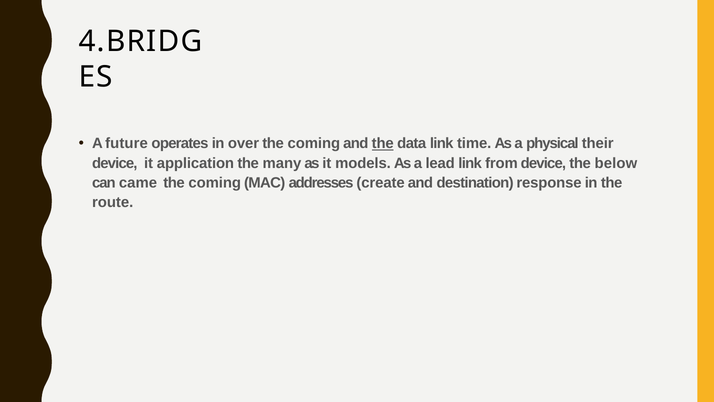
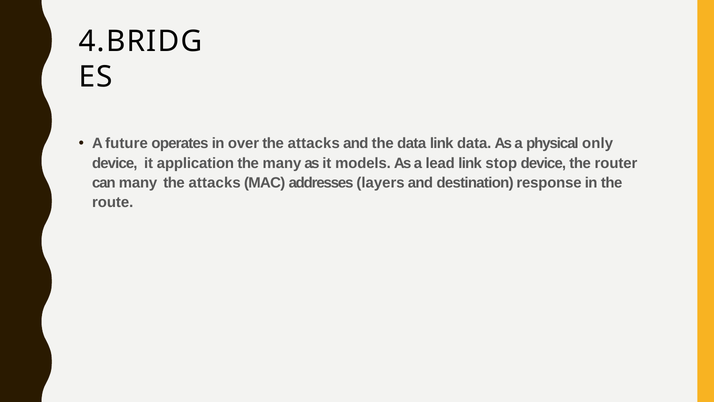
coming: coming -> attacks (314, 143)
the underline: present -> none (383, 143)
link time: time -> data (474, 143)
their: their -> only (598, 143)
from: from -> stop (501, 163)
below: below -> router (616, 163)
can came: came -> many (138, 183)
coming: coming -> attacks (215, 183)
create: create -> layers (381, 183)
